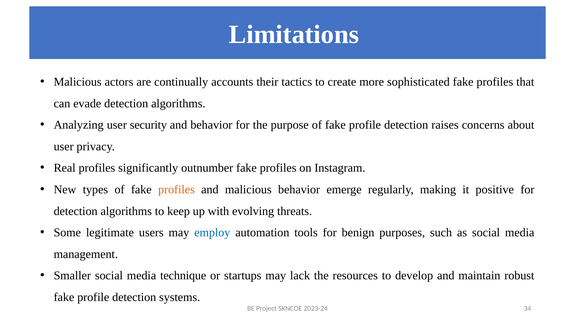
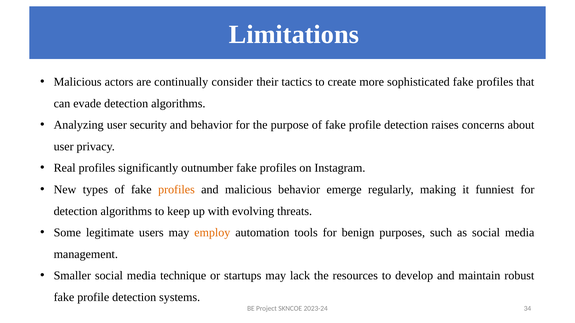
accounts: accounts -> consider (232, 82)
positive: positive -> funniest (495, 190)
employ colour: blue -> orange (212, 233)
